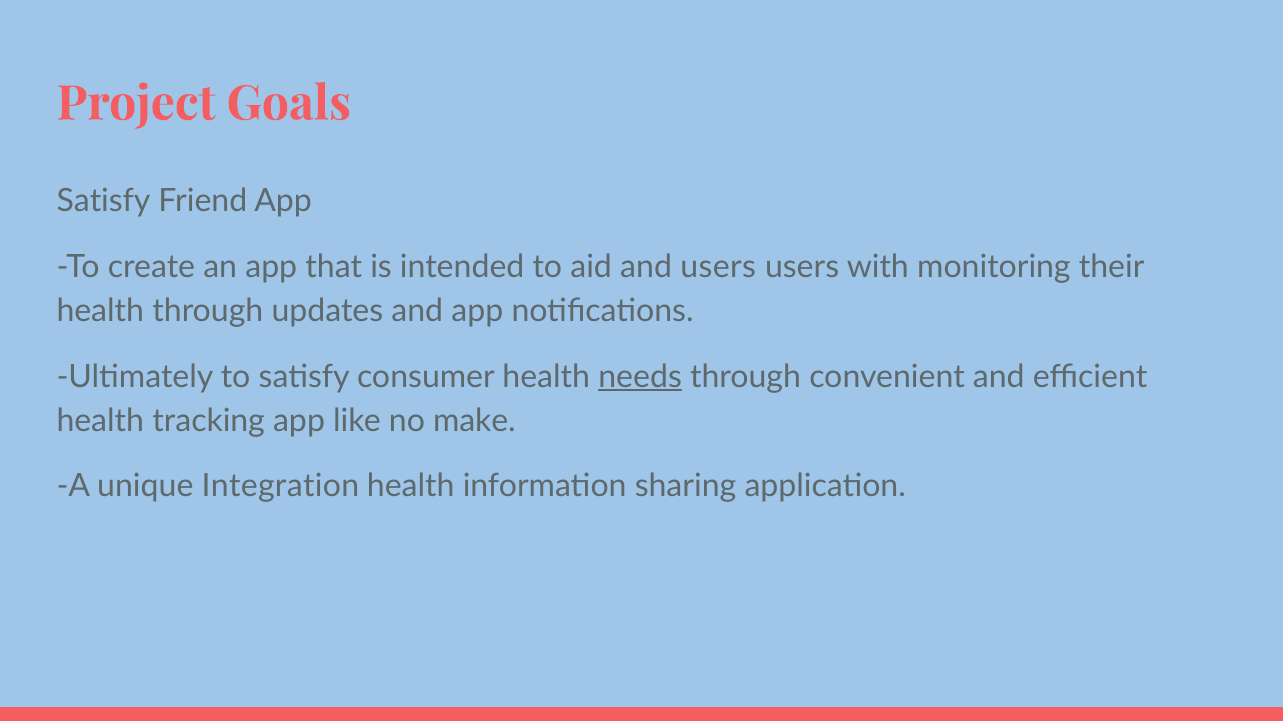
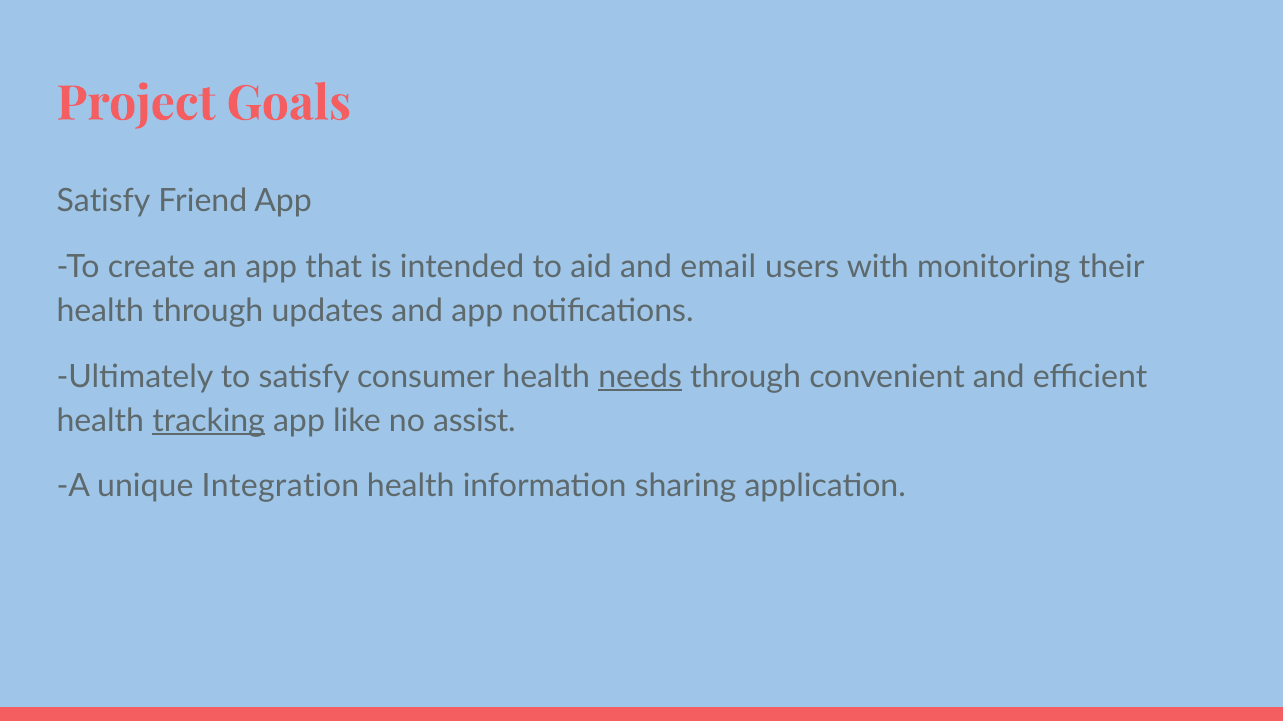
and users: users -> email (718, 267)
tracking underline: none -> present (209, 421)
make: make -> assist (474, 421)
